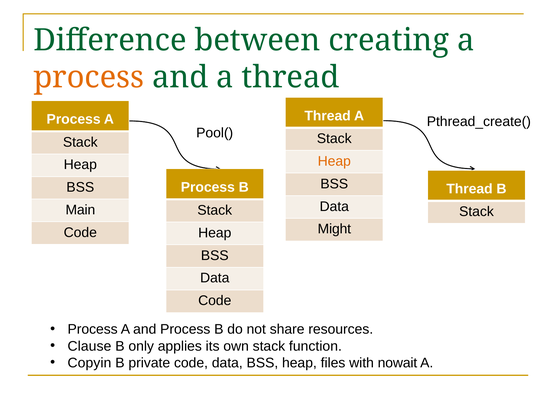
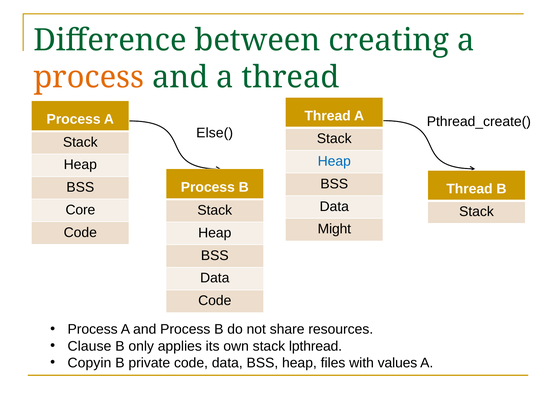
Pool(: Pool( -> Else( (215, 133)
Heap colour: orange -> blue (334, 161)
Main: Main -> Core (80, 210)
function: function -> lpthread (316, 346)
nowait: nowait -> values (397, 363)
